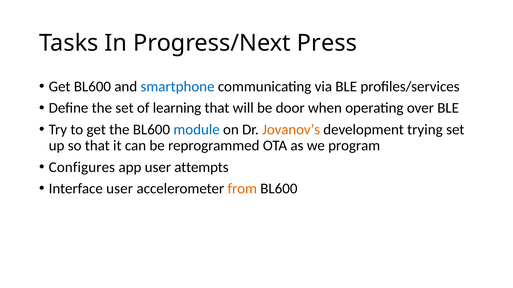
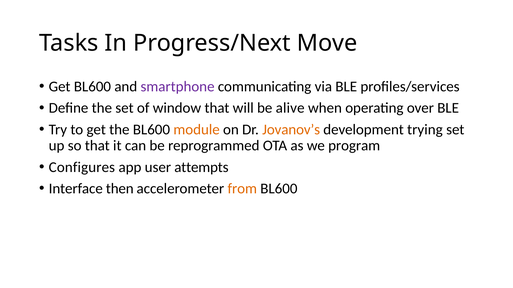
Press: Press -> Move (327, 43)
smartphone colour: blue -> purple (178, 87)
learning: learning -> window (177, 108)
door: door -> alive (290, 108)
module colour: blue -> orange (197, 130)
Interface user: user -> then (120, 189)
